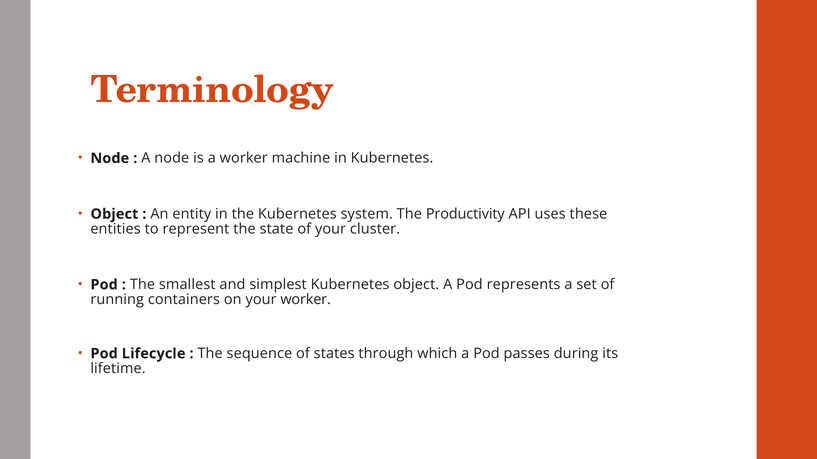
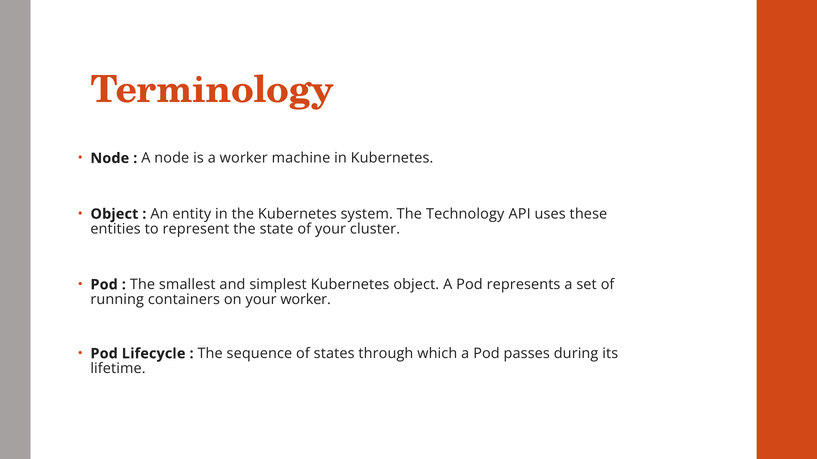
Productivity: Productivity -> Technology (465, 214)
